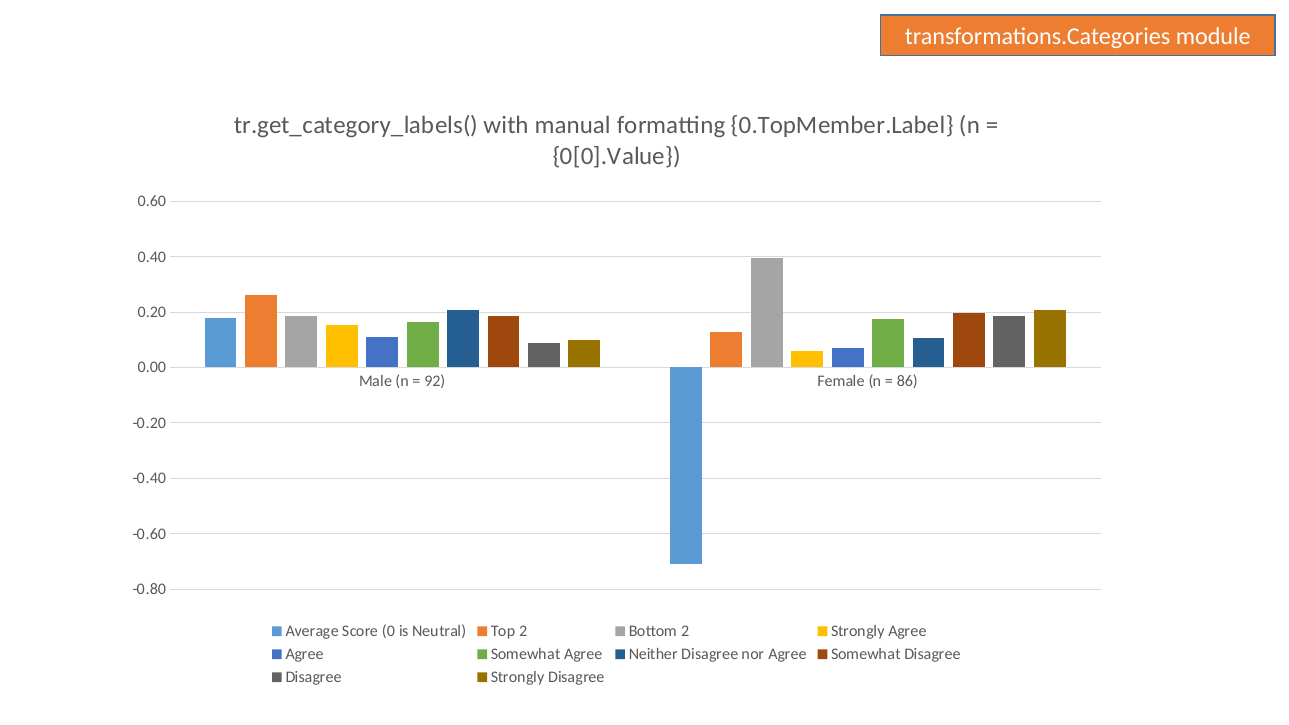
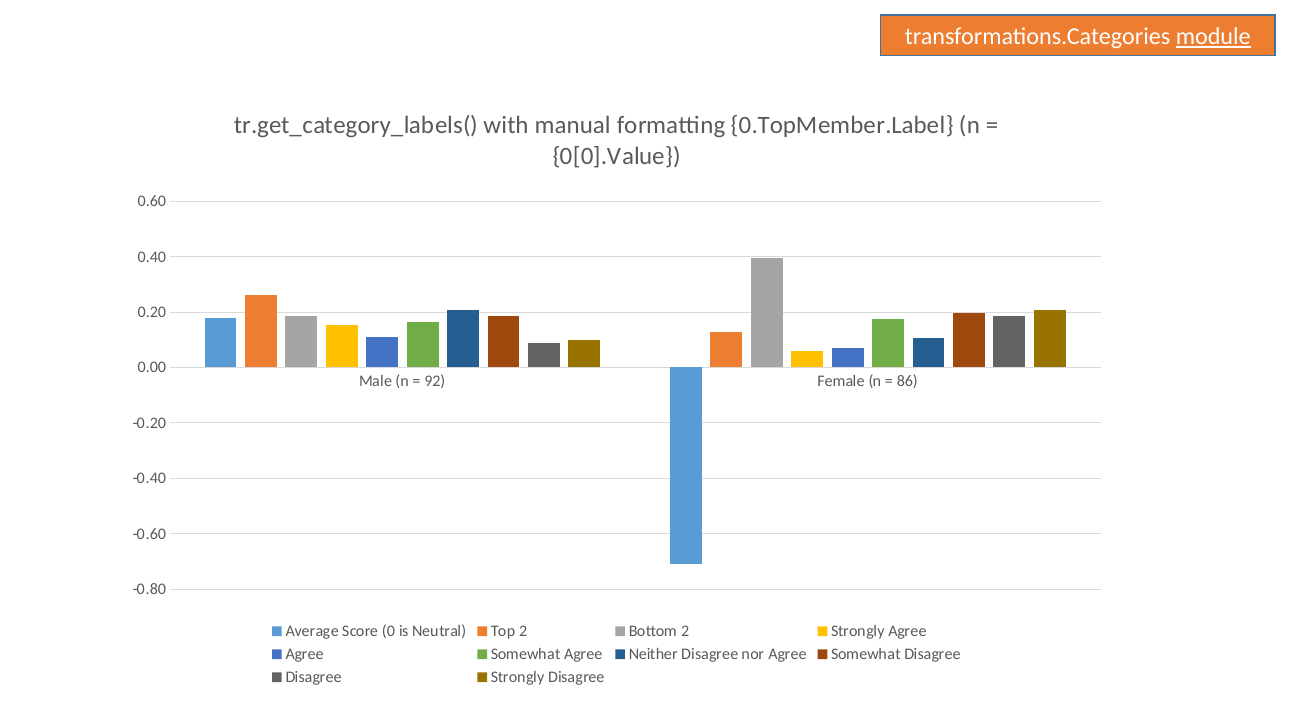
module underline: none -> present (1213, 37)
